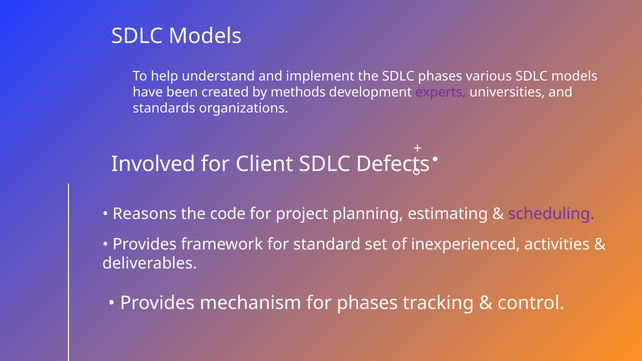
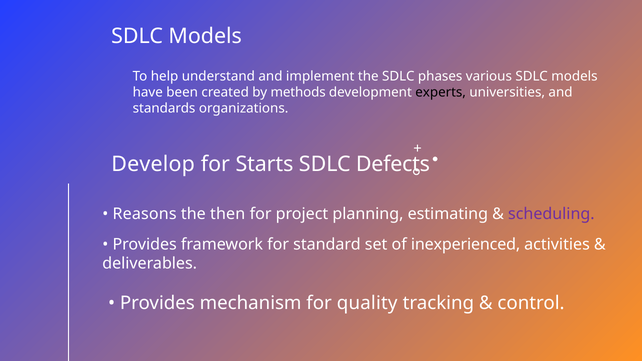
experts colour: purple -> black (441, 92)
Involved: Involved -> Develop (153, 164)
Client: Client -> Starts (264, 164)
code: code -> then (228, 214)
for phases: phases -> quality (367, 303)
